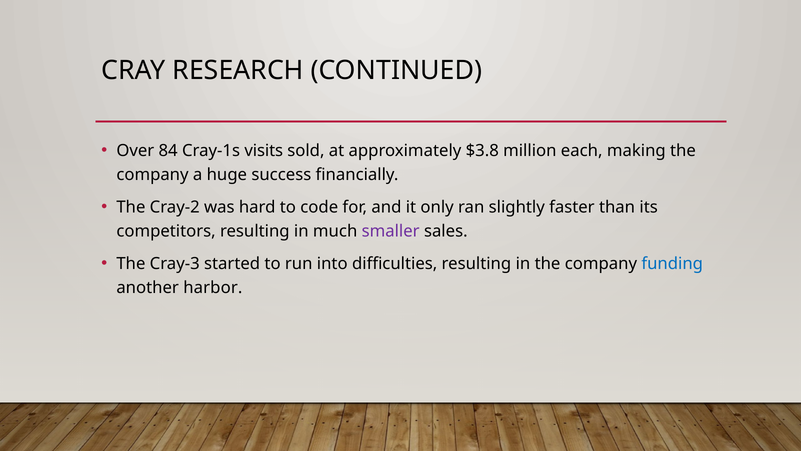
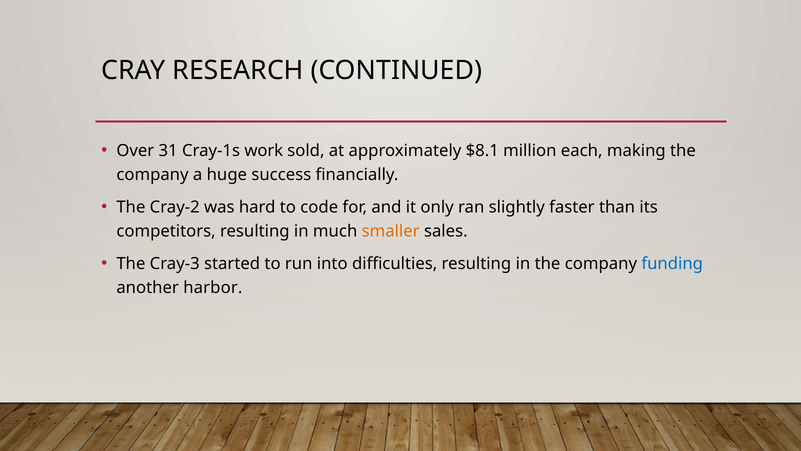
84: 84 -> 31 (168, 151)
visits: visits -> work (264, 151)
$3.8: $3.8 -> $8.1 (482, 151)
smaller colour: purple -> orange (391, 231)
